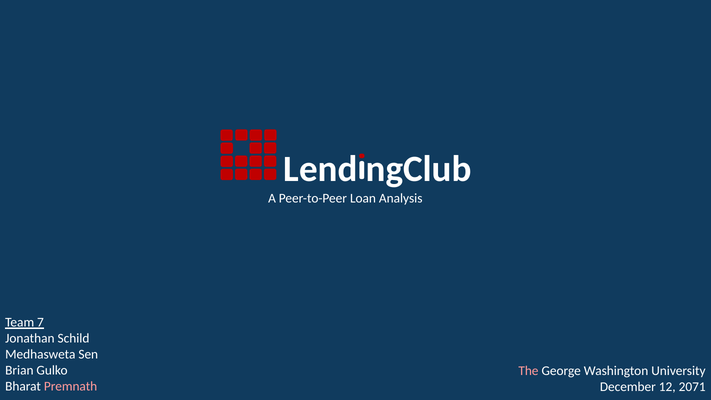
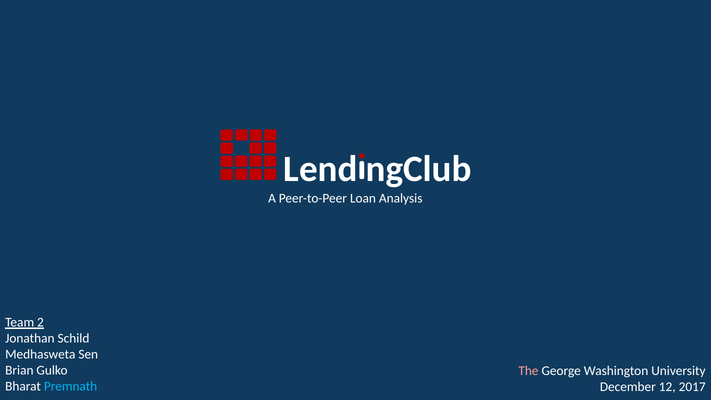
7: 7 -> 2 (40, 323)
Premnath colour: pink -> light blue (71, 387)
2071: 2071 -> 2017 (692, 387)
